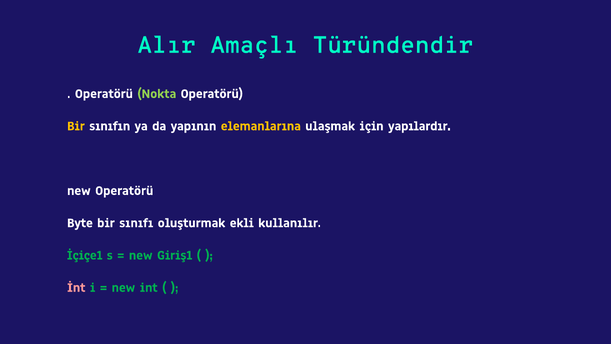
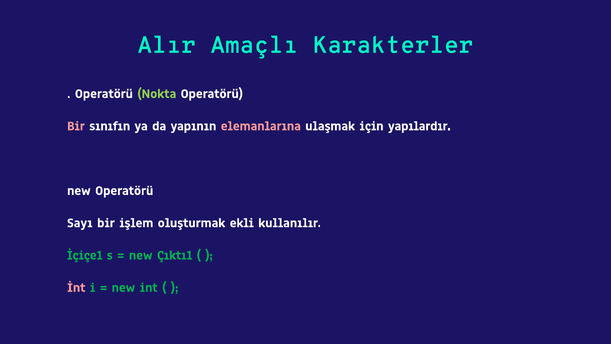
Türündendir: Türündendir -> Karakterler (393, 45)
Bir colour: yellow -> pink (76, 126)
elemanlarına colour: yellow -> pink (261, 126)
Byte: Byte -> Sayı (80, 223)
sınıfı: sınıfı -> işlem (136, 223)
Giriş1: Giriş1 -> Çıktı1 (175, 255)
